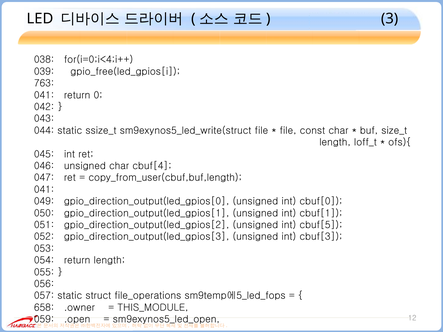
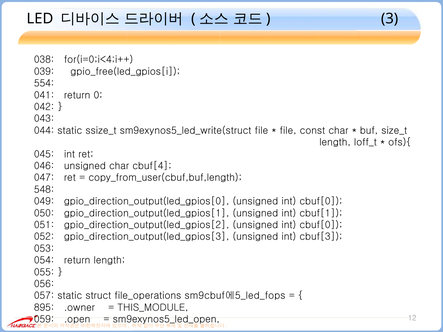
763: 763 -> 554 (44, 83)
041: 041 -> 548 (44, 190)
gpio_direction_output(led_gpios[2 unsigned int cbuf[5: cbuf[5 -> cbuf[0 (321, 225)
sm9temp에5_led_fops: sm9temp에5_led_fops -> sm9cbuf에5_led_fops (235, 296)
658: 658 -> 895 (44, 308)
